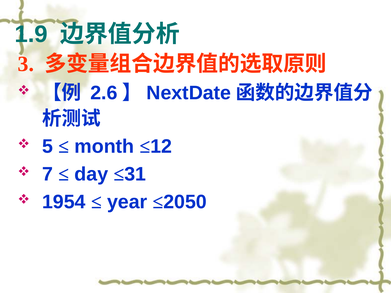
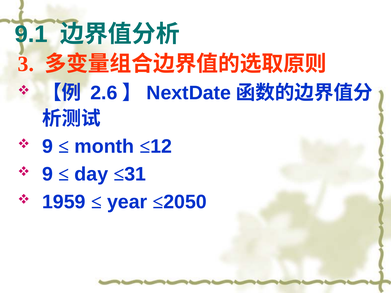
1.9: 1.9 -> 9.1 (31, 34)
5: 5 -> 9 (48, 147)
7: 7 -> 9 (48, 174)
1954: 1954 -> 1959 (64, 202)
